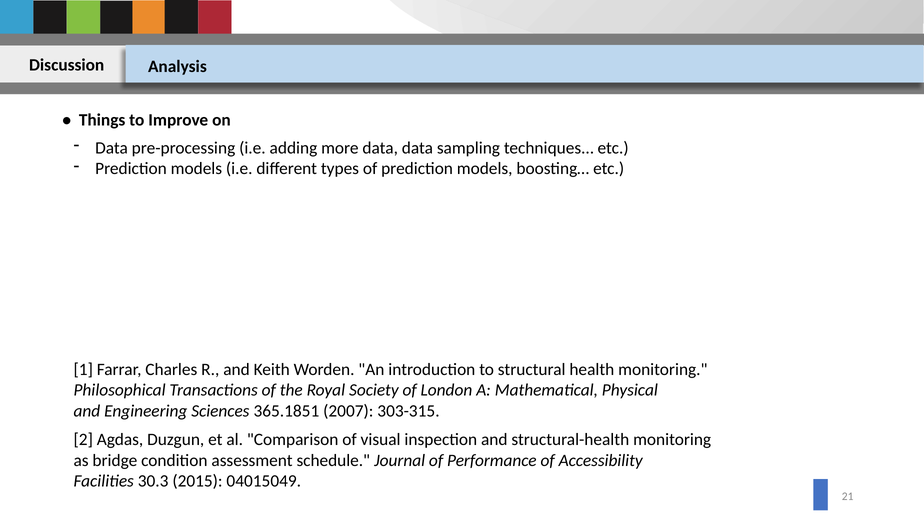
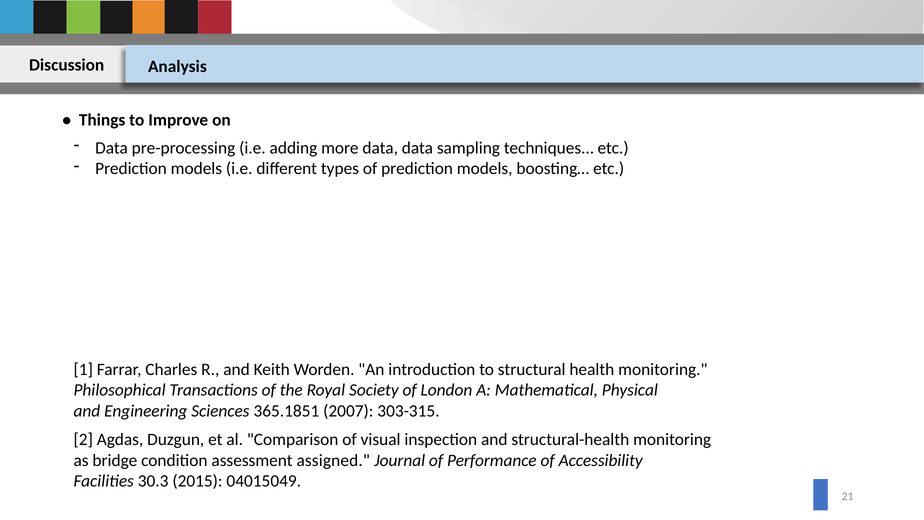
schedule: schedule -> assigned (333, 460)
